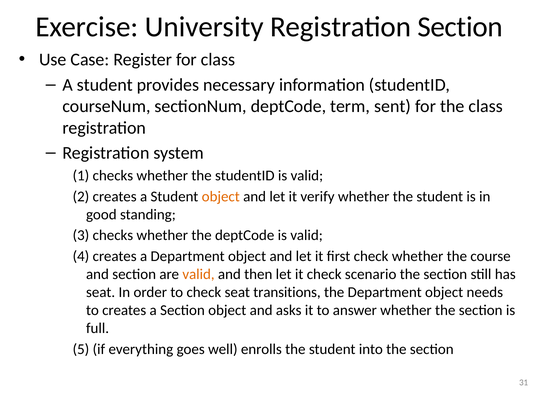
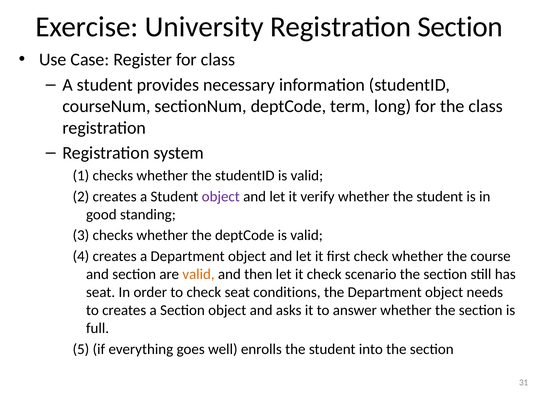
sent: sent -> long (393, 106)
object colour: orange -> purple (221, 196)
transitions: transitions -> conditions (287, 292)
